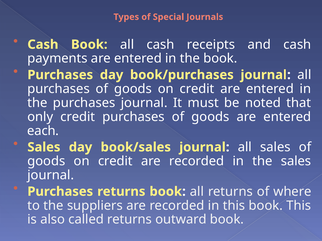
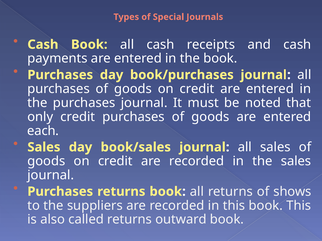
where: where -> shows (292, 192)
